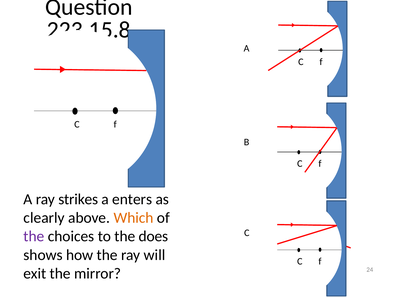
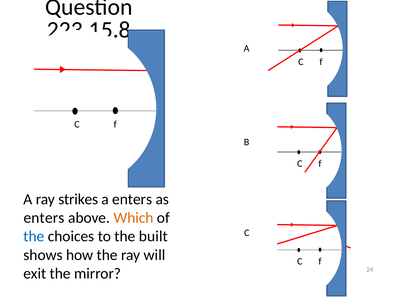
clearly: clearly -> enters (44, 218)
the colour: purple -> blue (34, 236)
does: does -> built (153, 236)
